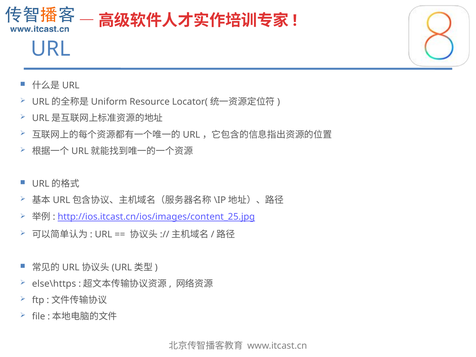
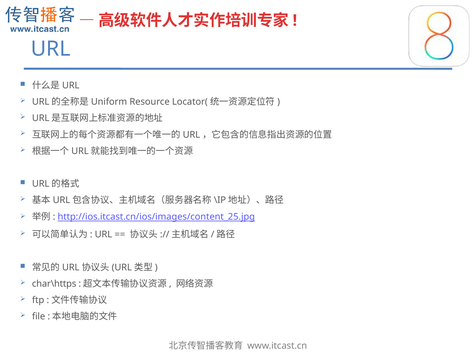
else\https: else\https -> char\https (54, 284)
